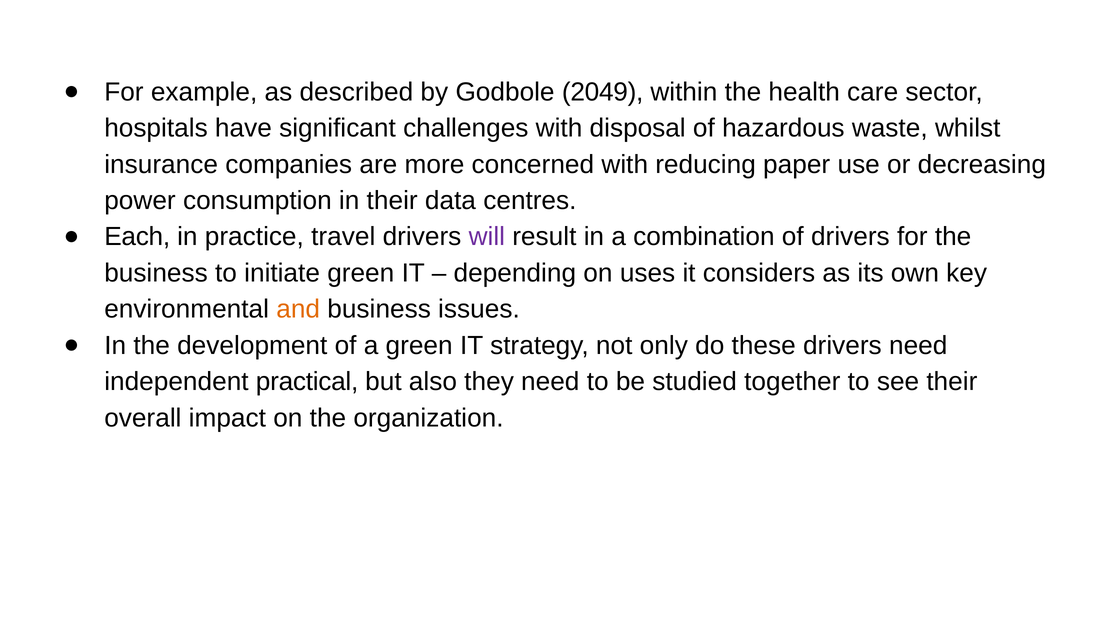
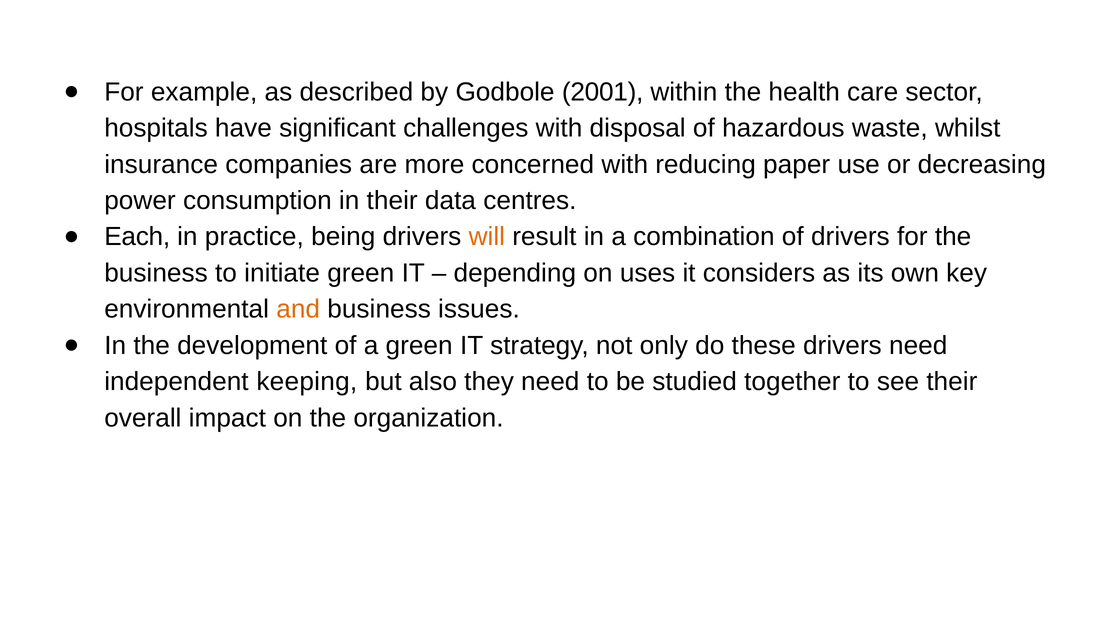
2049: 2049 -> 2001 (603, 92)
travel: travel -> being (343, 237)
will colour: purple -> orange (487, 237)
practical: practical -> keeping (307, 382)
